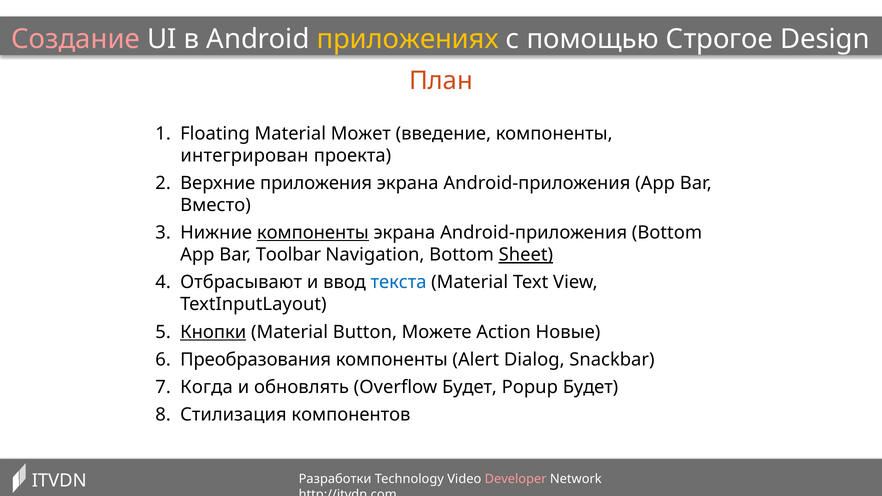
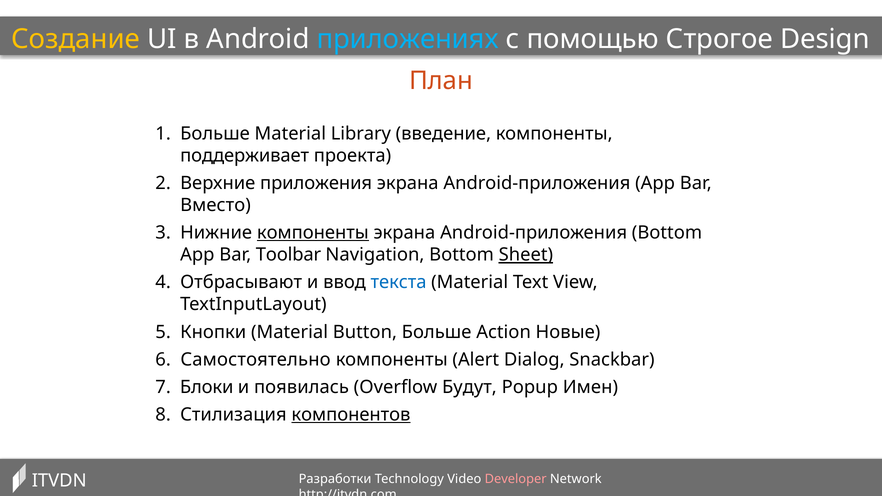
Создание colour: pink -> yellow (76, 39)
приложениях colour: yellow -> light blue (408, 39)
Floating: Floating -> Больше (215, 134)
Может: Может -> Library (361, 134)
интегрирован: интегрирован -> поддерживает (245, 156)
Кнопки underline: present -> none (213, 332)
Button Можете: Можете -> Больше (437, 332)
Преобразования: Преобразования -> Самостоятельно (256, 360)
Когда: Когда -> Блоки (207, 387)
обновлять: обновлять -> появилась (301, 387)
Overflow Будет: Будет -> Будут (469, 387)
Popup Будет: Будет -> Имен (590, 387)
компонентов underline: none -> present (351, 415)
